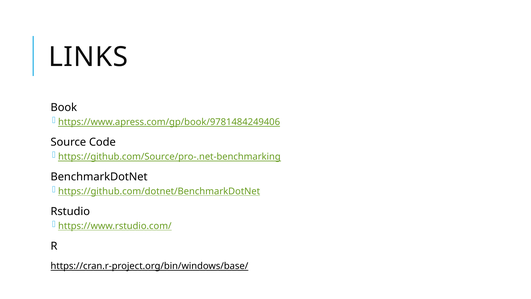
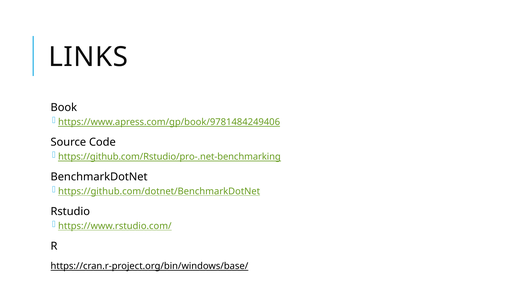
https://github.com/Source/pro-.net-benchmarking: https://github.com/Source/pro-.net-benchmarking -> https://github.com/Rstudio/pro-.net-benchmarking (169, 156)
